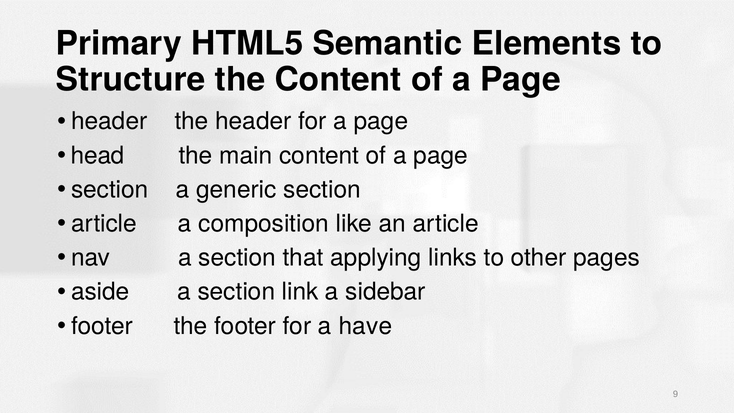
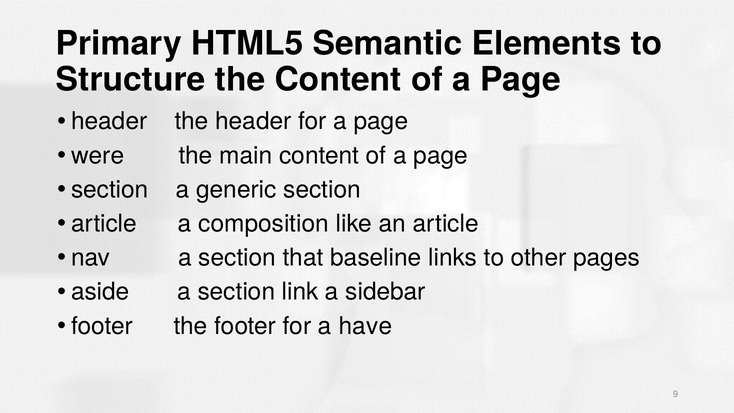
head: head -> were (98, 155)
applying: applying -> baseline (376, 258)
